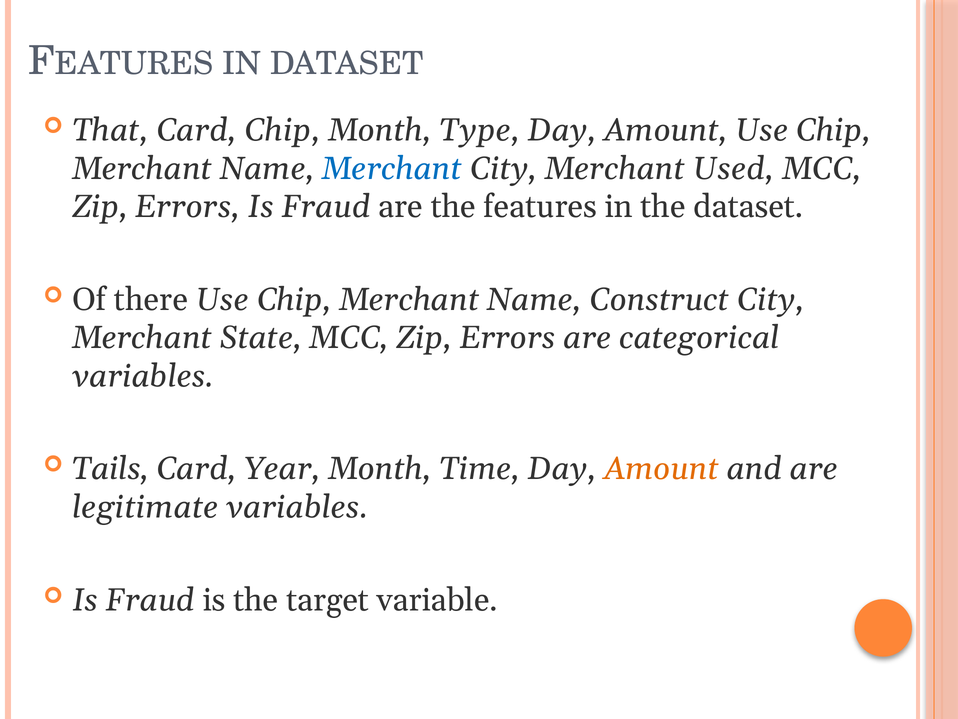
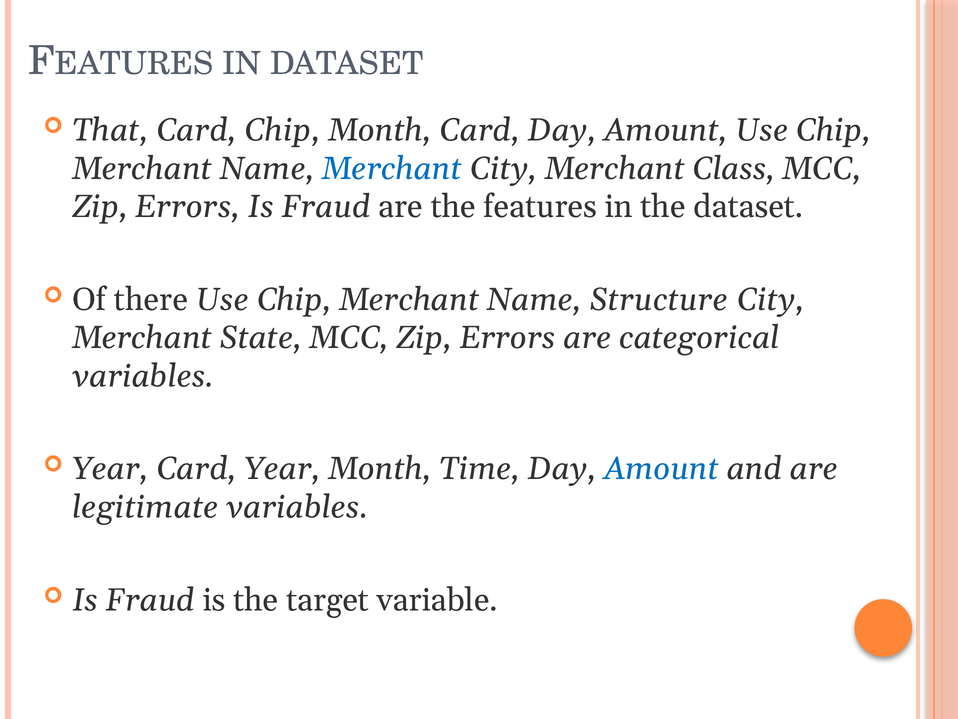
Month Type: Type -> Card (480, 130)
Used: Used -> Class (734, 168)
Construct: Construct -> Structure (659, 299)
Tails: Tails -> Year (110, 469)
Amount colour: orange -> blue (661, 469)
